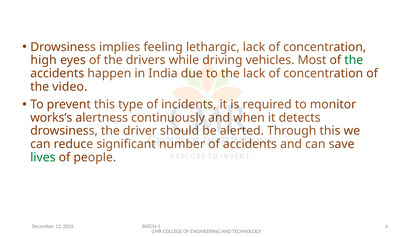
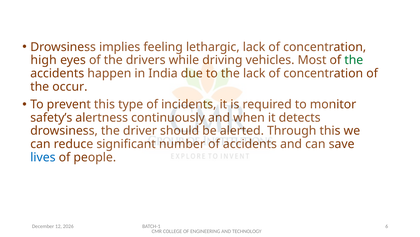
video: video -> occur (70, 86)
works’s: works’s -> safety’s (51, 117)
lives colour: green -> blue (43, 157)
